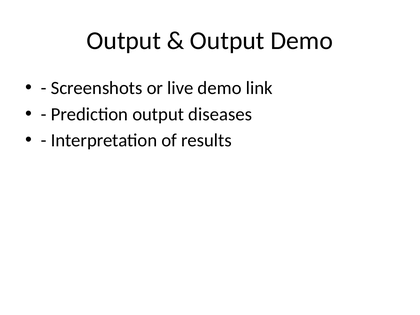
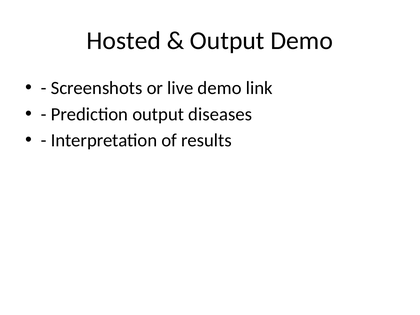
Output: Output -> Hosted (124, 41)
